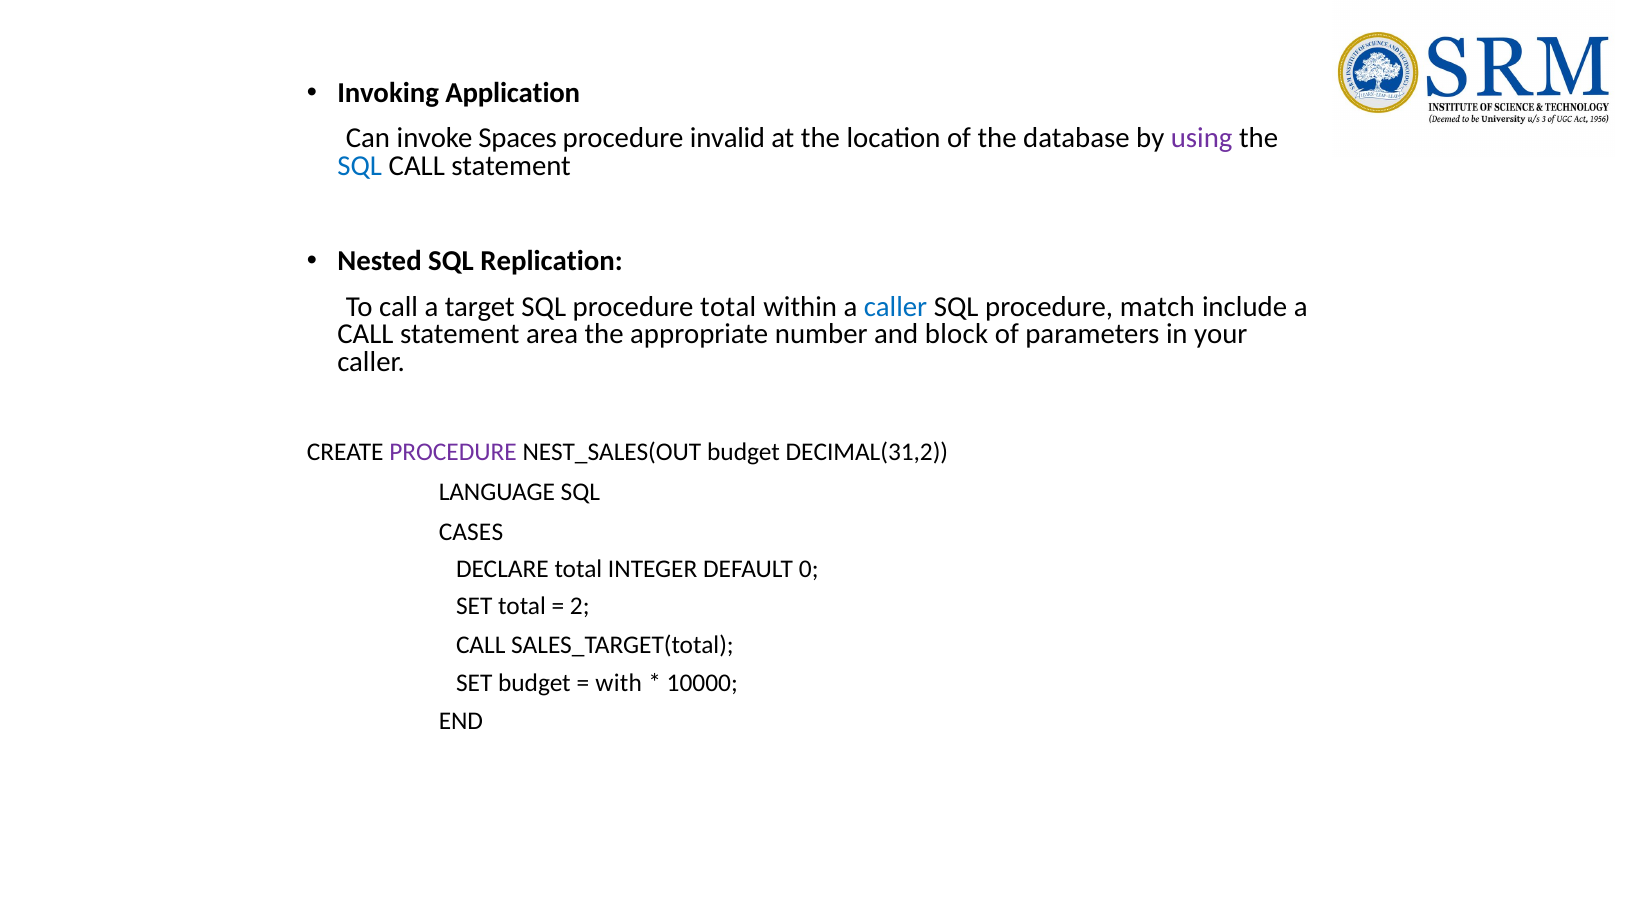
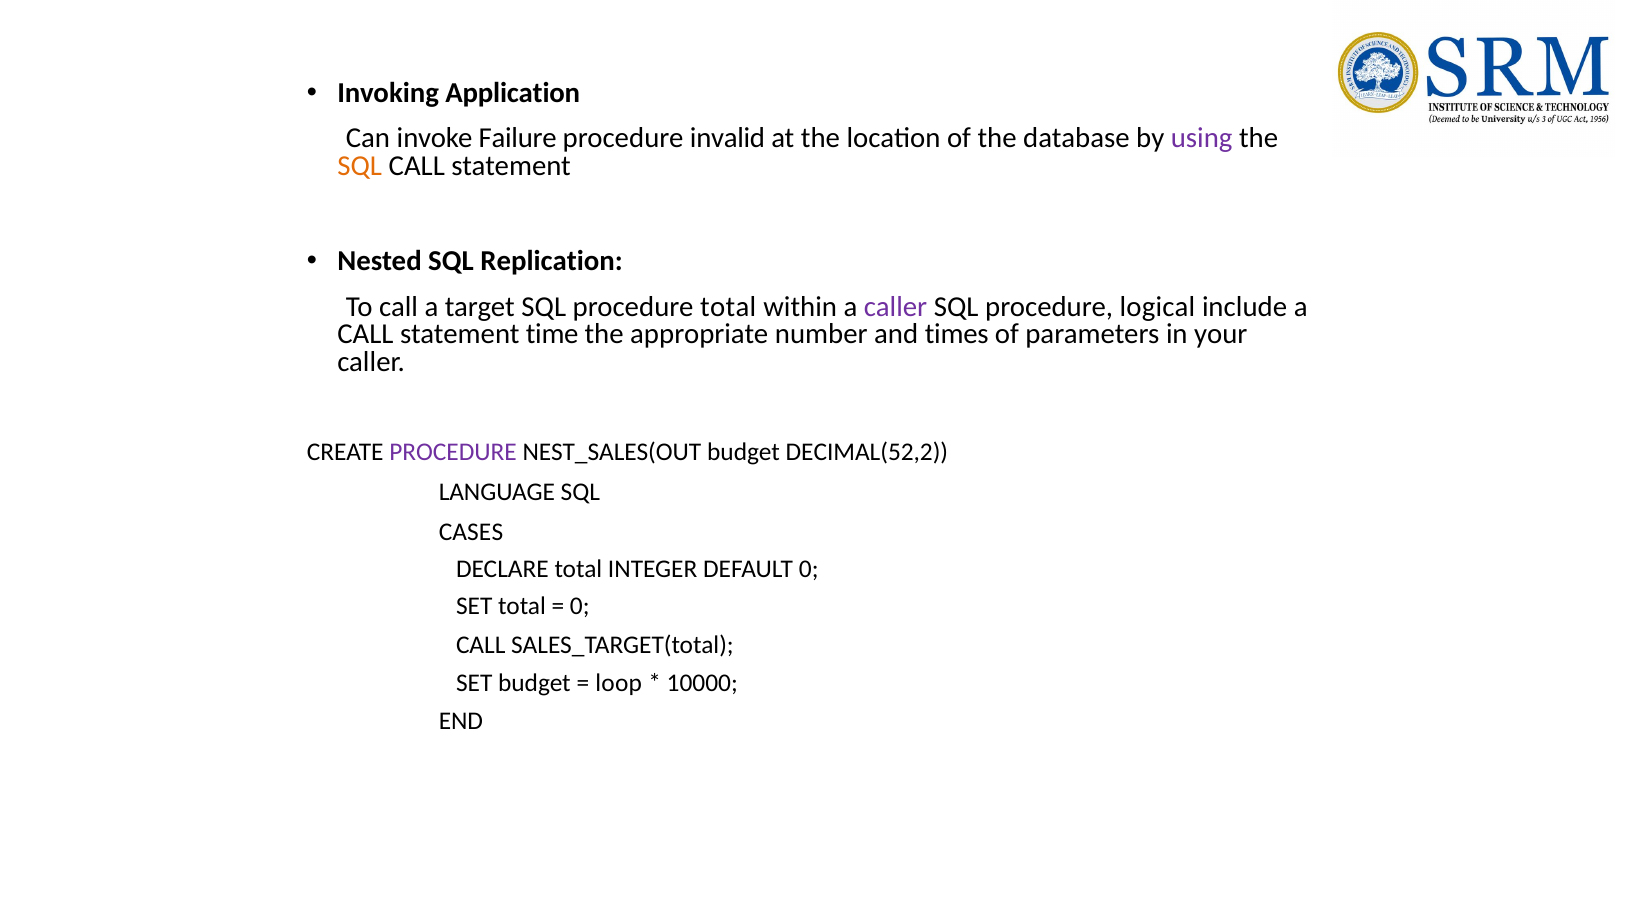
Spaces: Spaces -> Failure (518, 138)
SQL colour: blue -> orange (360, 166)
caller colour: blue -> purple (896, 307)
match: match -> logical (1157, 307)
area: area -> time (552, 334)
block: block -> times (957, 334)
DECIMAL(31,2: DECIMAL(31,2 -> DECIMAL(52,2 (867, 452)
2: 2 -> 0 (580, 606)
with: with -> loop (619, 683)
